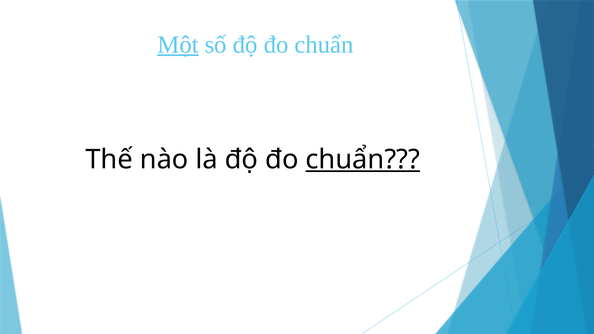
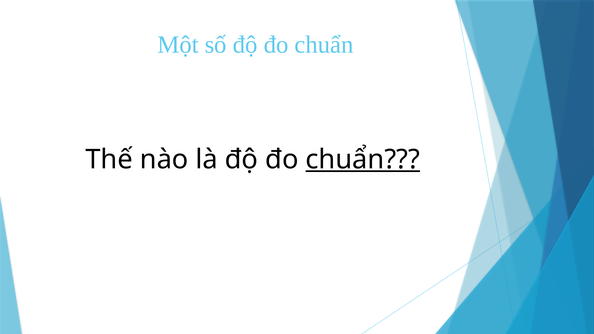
Một underline: present -> none (178, 45)
